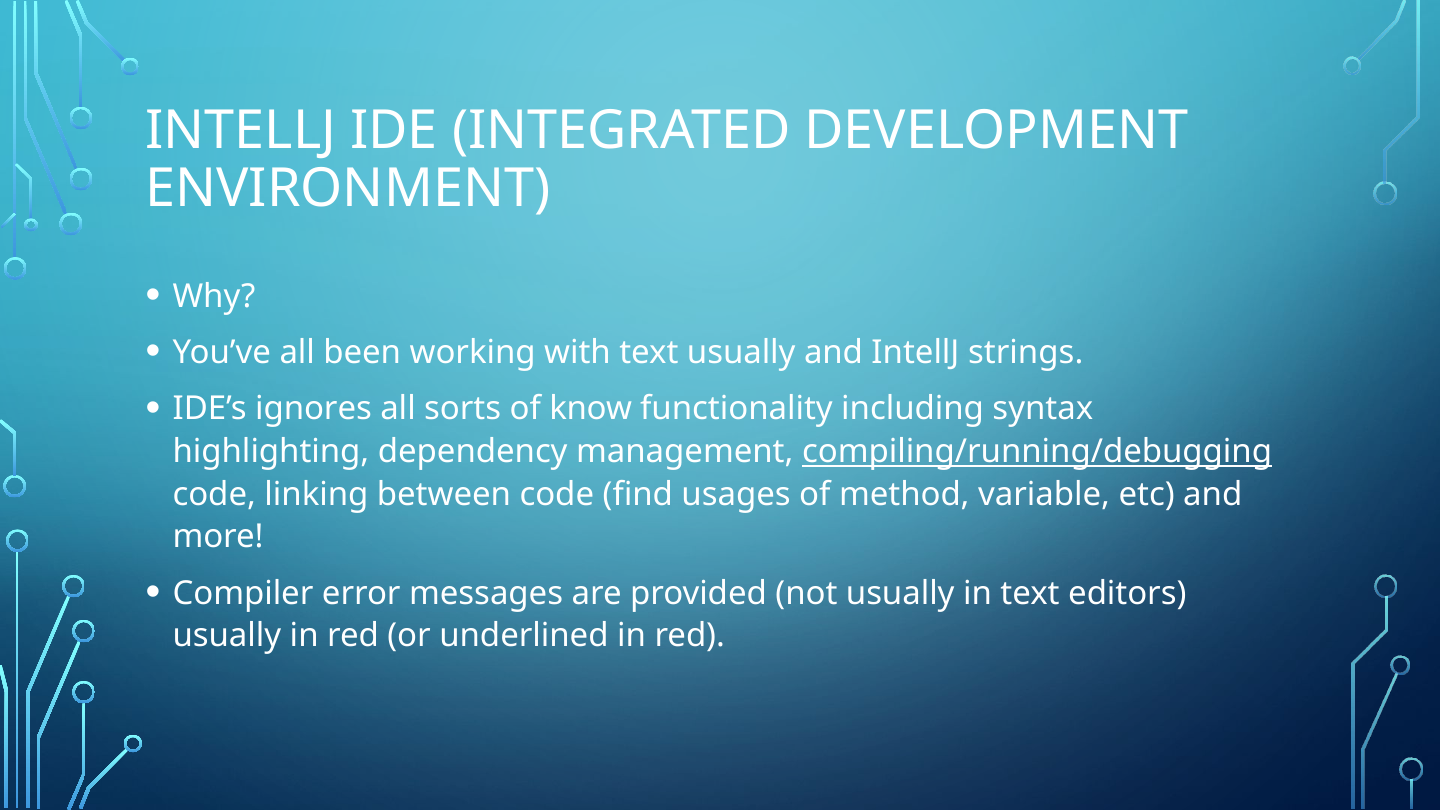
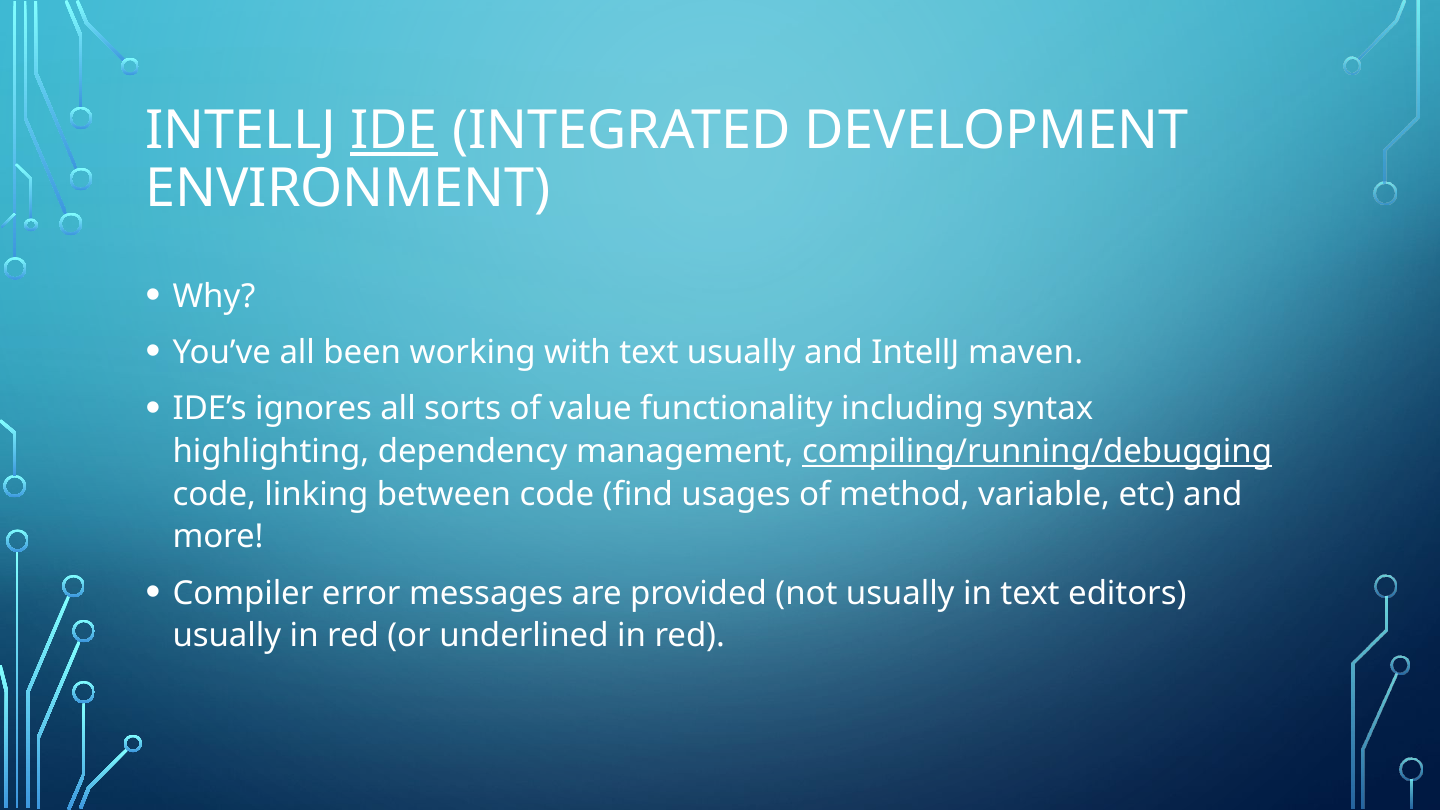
IDE underline: none -> present (394, 131)
strings: strings -> maven (1026, 353)
know: know -> value (591, 409)
